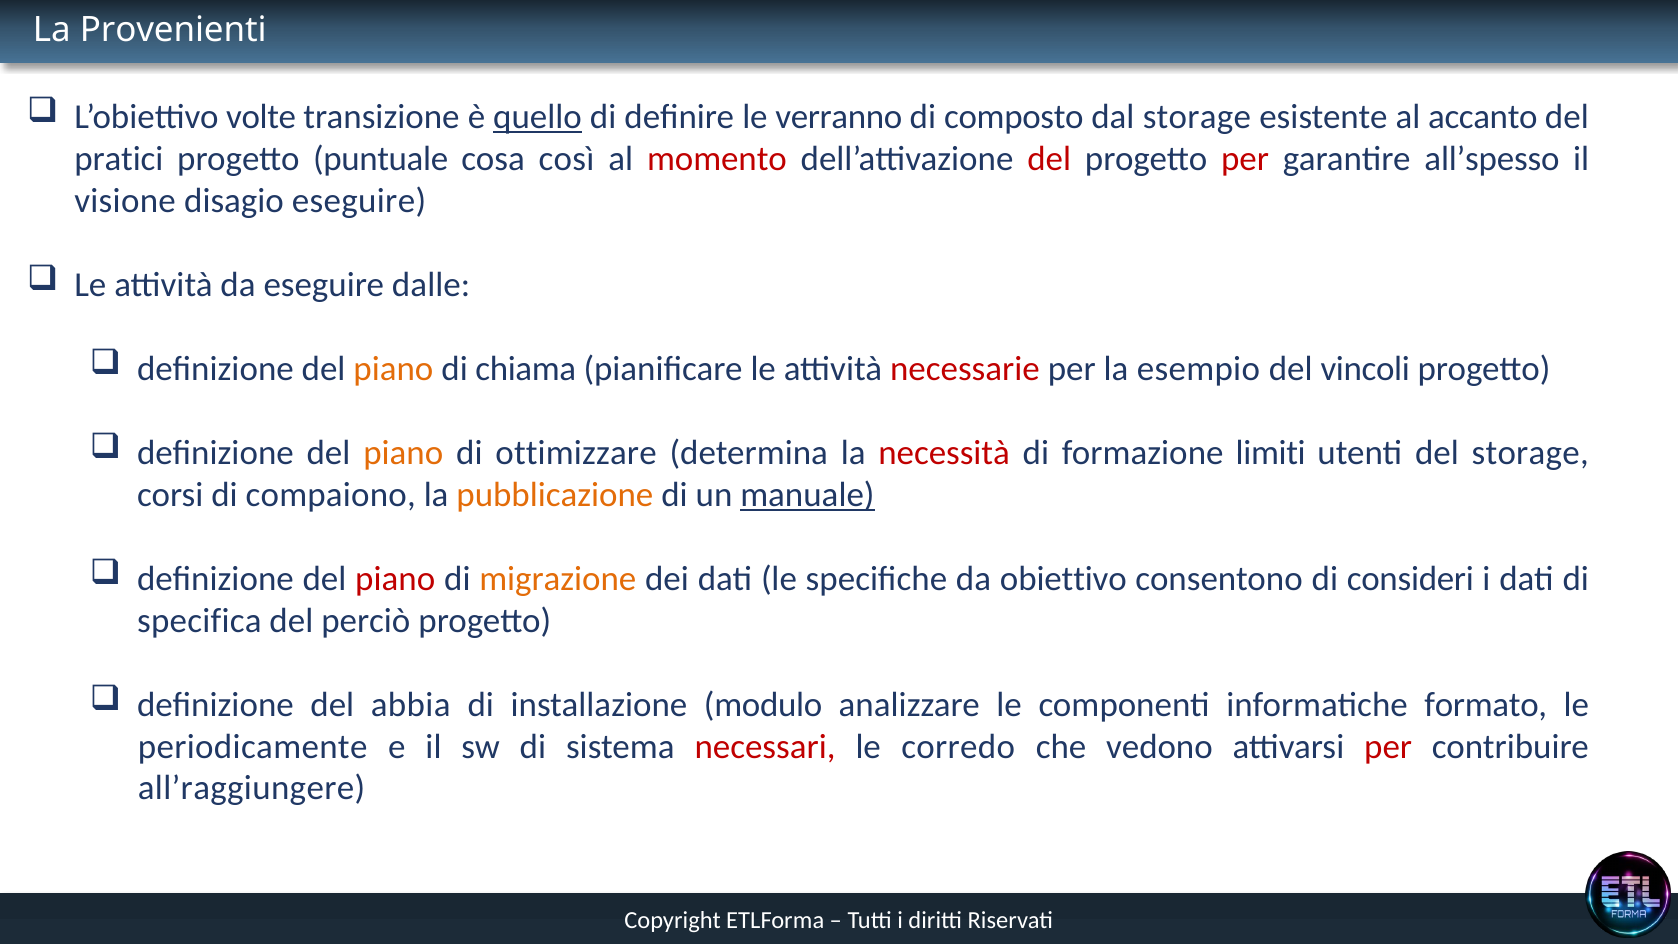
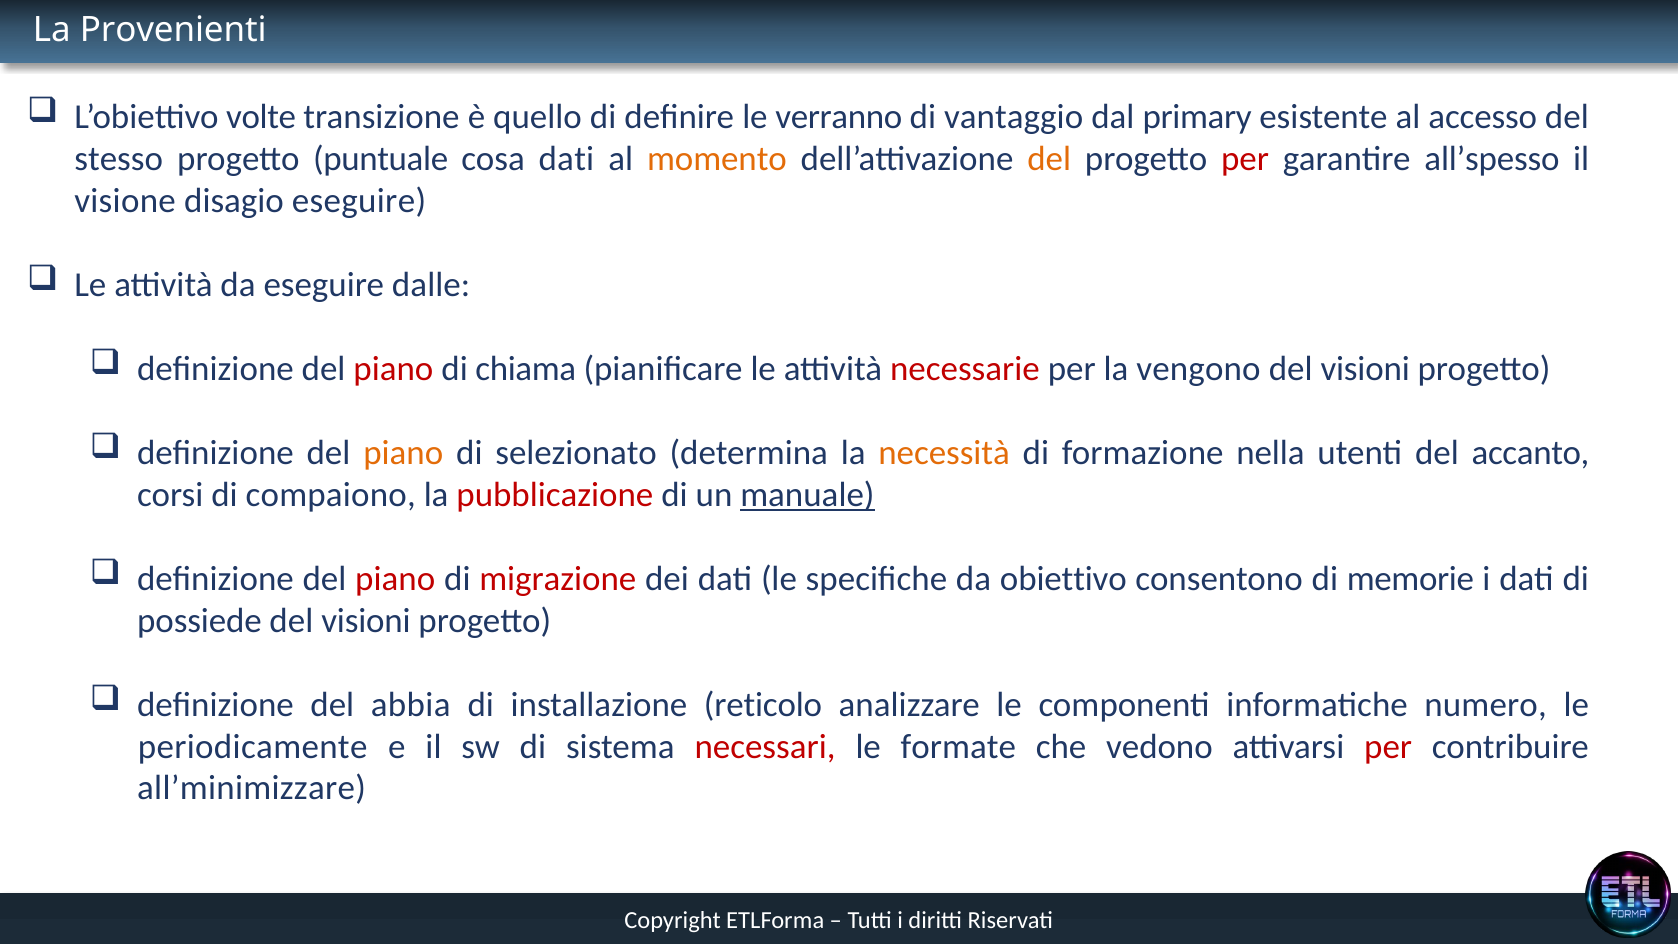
quello underline: present -> none (538, 117)
composto: composto -> vantaggio (1014, 117)
dal storage: storage -> primary (1197, 117)
accanto: accanto -> accesso (1483, 117)
pratici: pratici -> stesso (119, 159)
cosa così: così -> dati (566, 159)
momento colour: red -> orange (717, 159)
del colour: red -> orange (1049, 159)
piano colour: orange -> red (393, 369)
esempio: esempio -> vengono (1198, 369)
vincoli: vincoli -> visioni (1365, 369)
ottimizzare: ottimizzare -> selezionato (576, 453)
necessità colour: red -> orange (944, 453)
limiti: limiti -> nella (1271, 453)
del storage: storage -> accanto (1531, 453)
pubblicazione colour: orange -> red (555, 495)
migrazione colour: orange -> red (558, 579)
consideri: consideri -> memorie (1410, 579)
specifica: specifica -> possiede (200, 620)
perciò: perciò -> visioni (366, 620)
modulo: modulo -> reticolo (763, 704)
formato: formato -> numero (1486, 704)
corredo: corredo -> formate (958, 746)
all’raggiungere: all’raggiungere -> all’minimizzare (252, 788)
